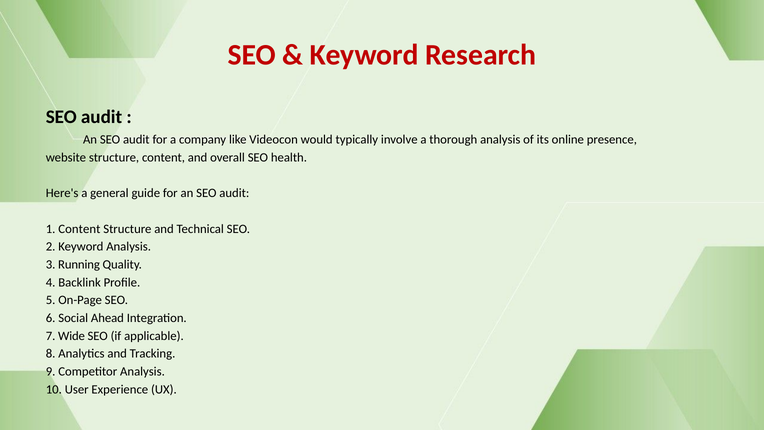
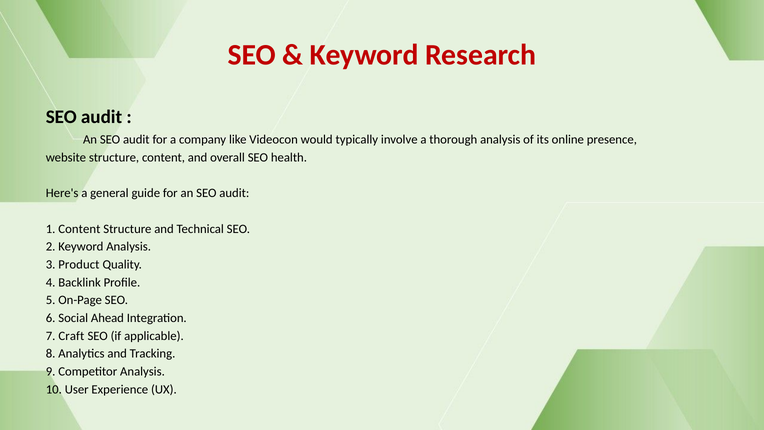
Running: Running -> Product (79, 264)
Wide: Wide -> Craft (71, 336)
